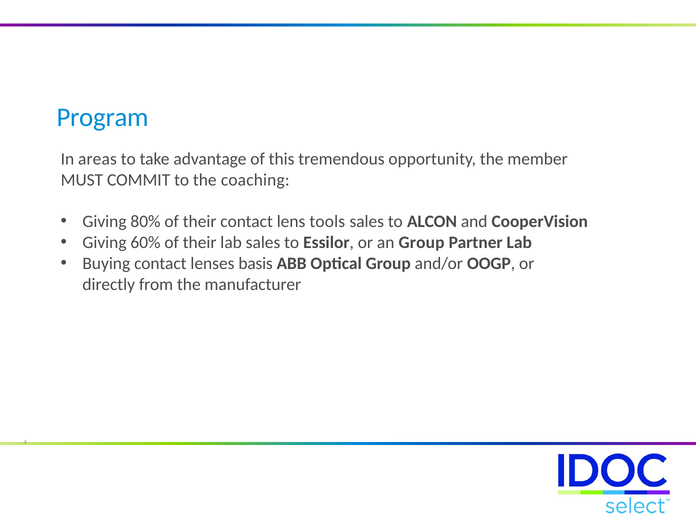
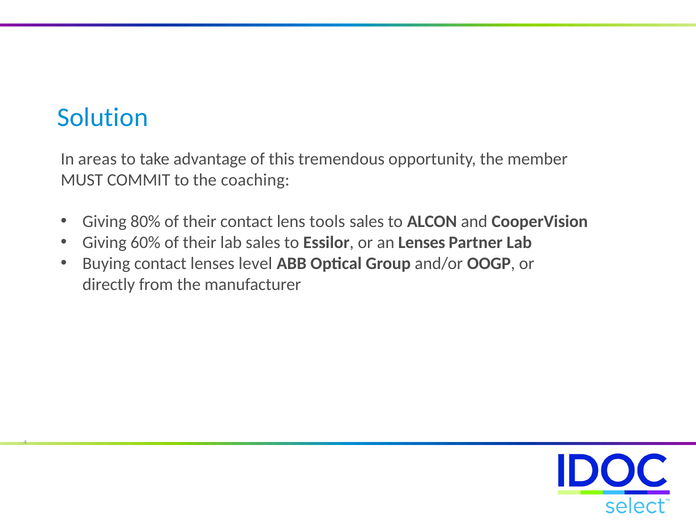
Program: Program -> Solution (103, 117)
an Group: Group -> Lenses (422, 243)
basis: basis -> level (255, 263)
